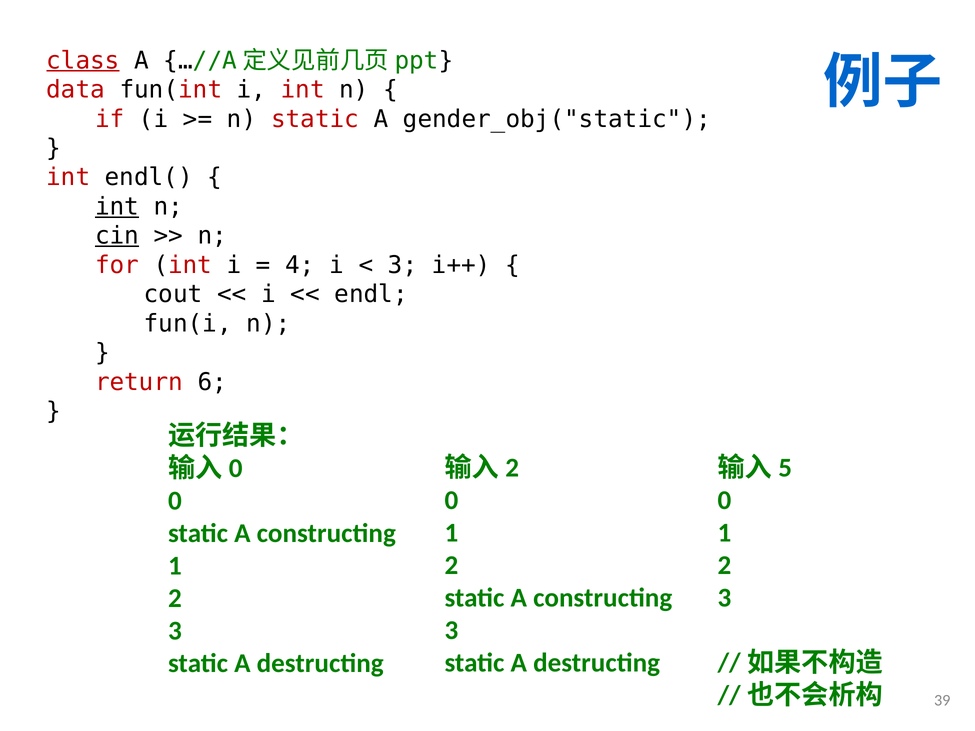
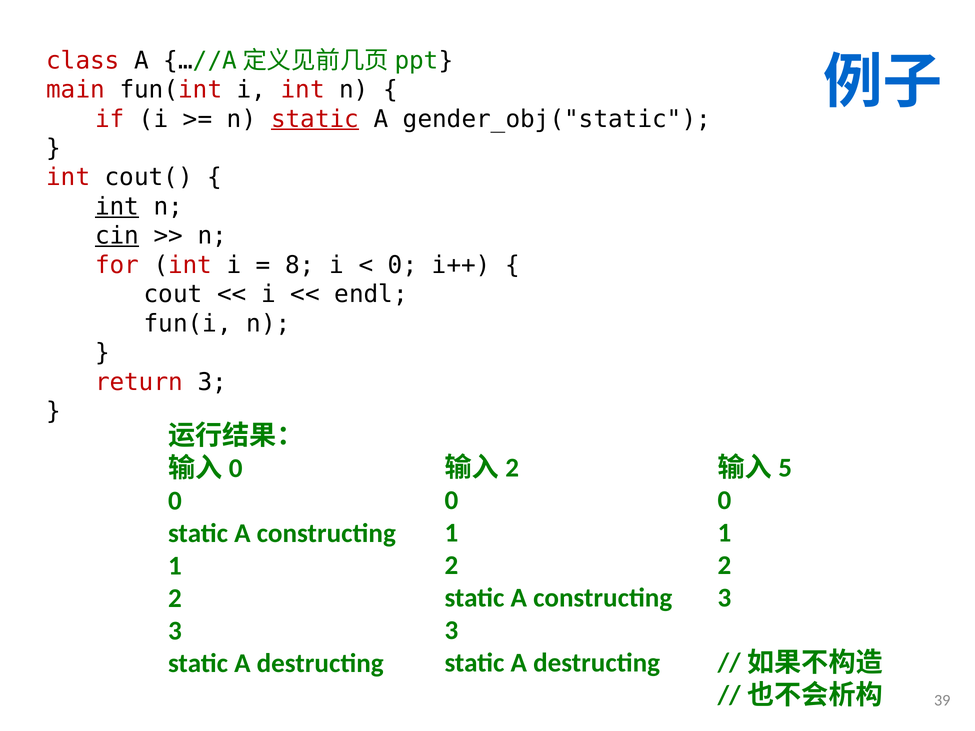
class underline: present -> none (83, 61)
data: data -> main (76, 90)
static underline: none -> present (315, 119)
endl(: endl( -> cout( (149, 178)
4: 4 -> 8 (300, 265)
3: 3 -> 0 (403, 265)
return 6: 6 -> 3 (212, 382)
